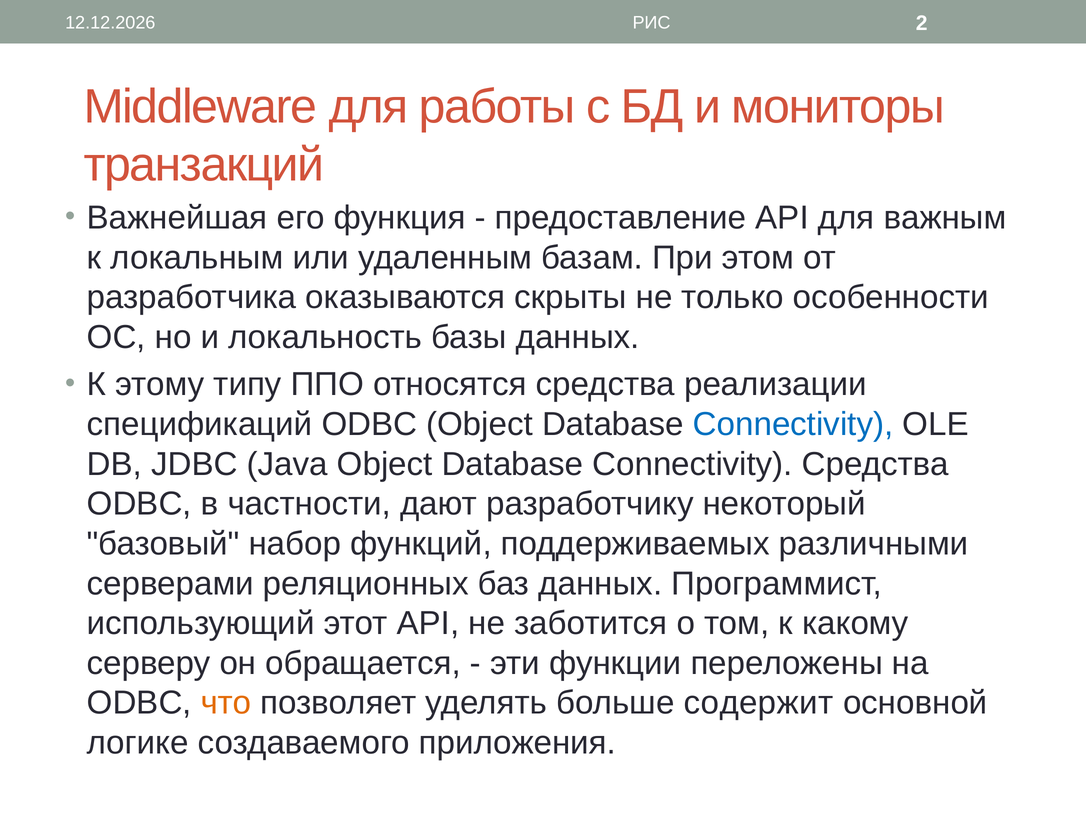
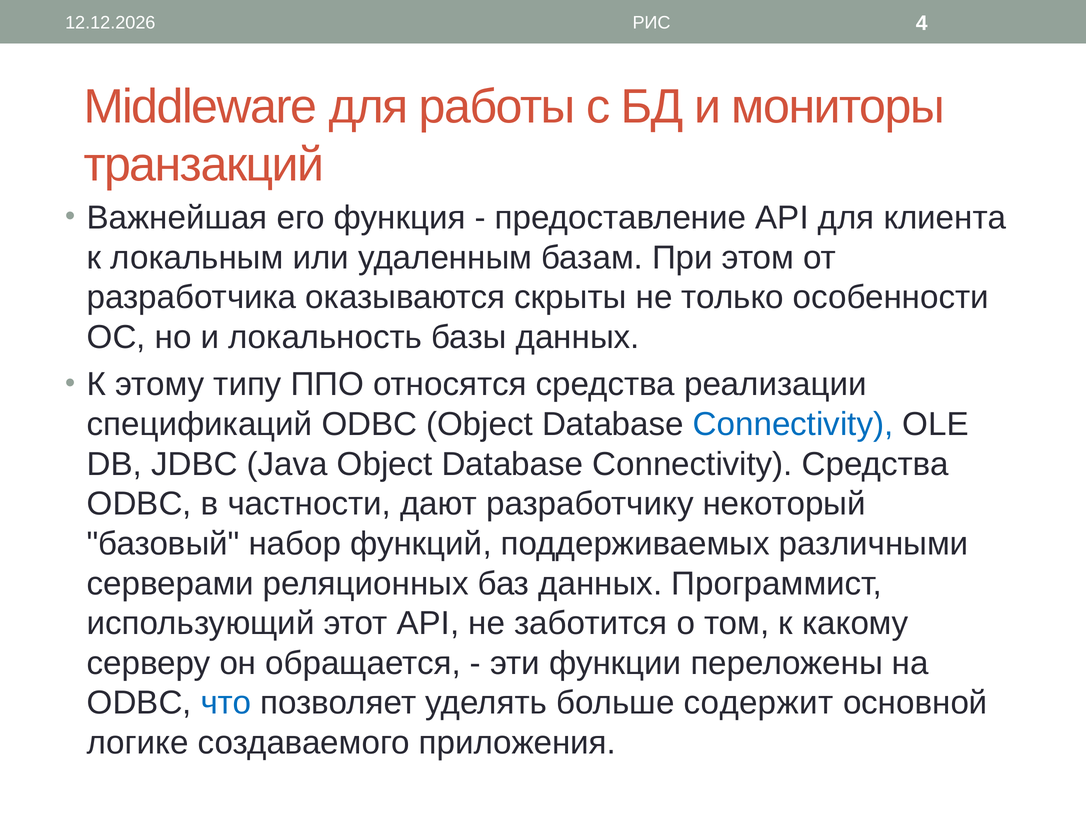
2: 2 -> 4 (922, 23)
важным: важным -> клиента (945, 218)
что colour: orange -> blue (226, 703)
